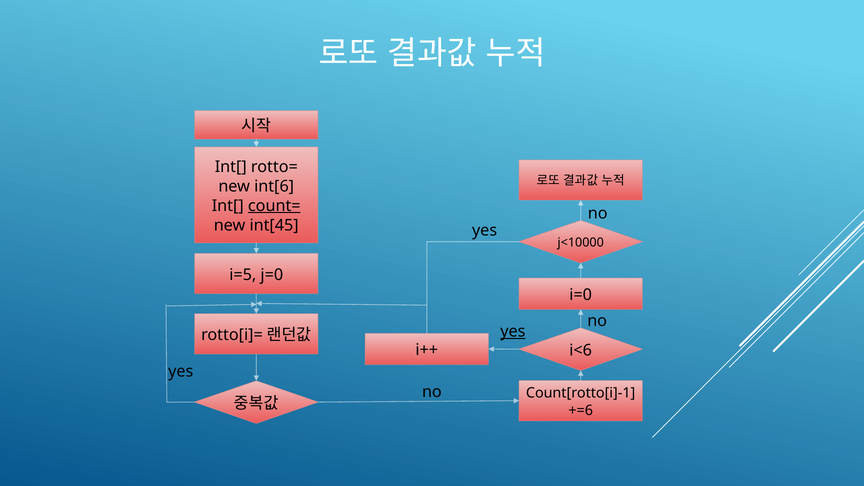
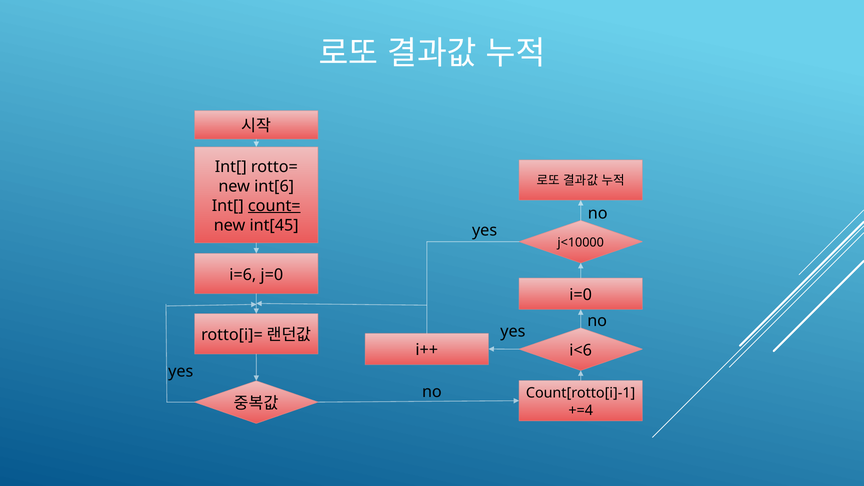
i=5: i=5 -> i=6 (243, 275)
yes underline: present -> none (513, 331)
+=6: +=6 -> +=4 (581, 410)
